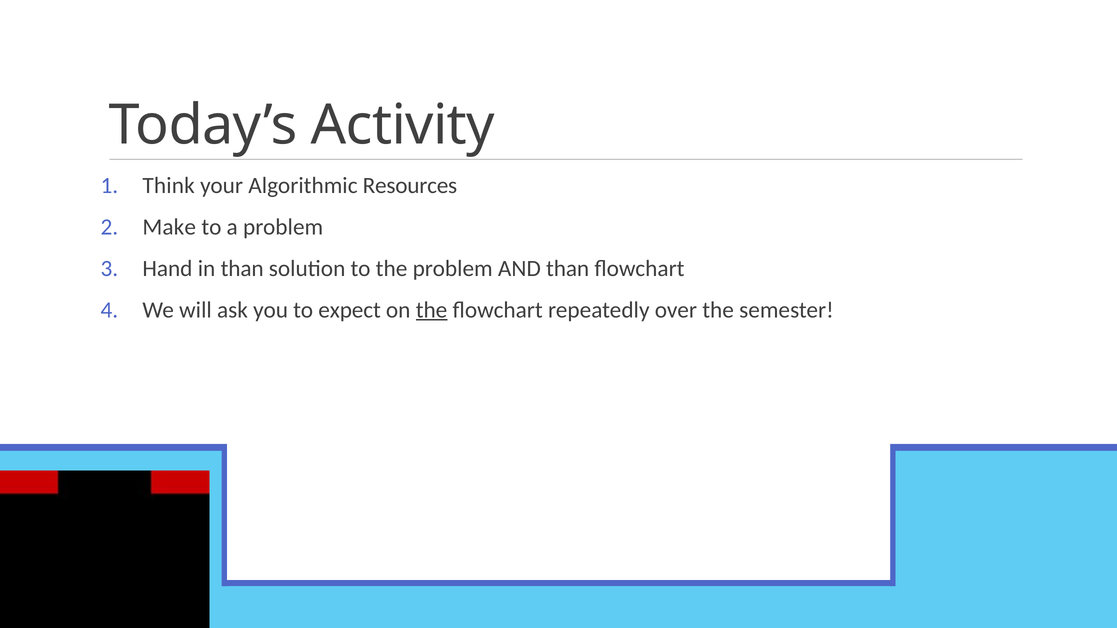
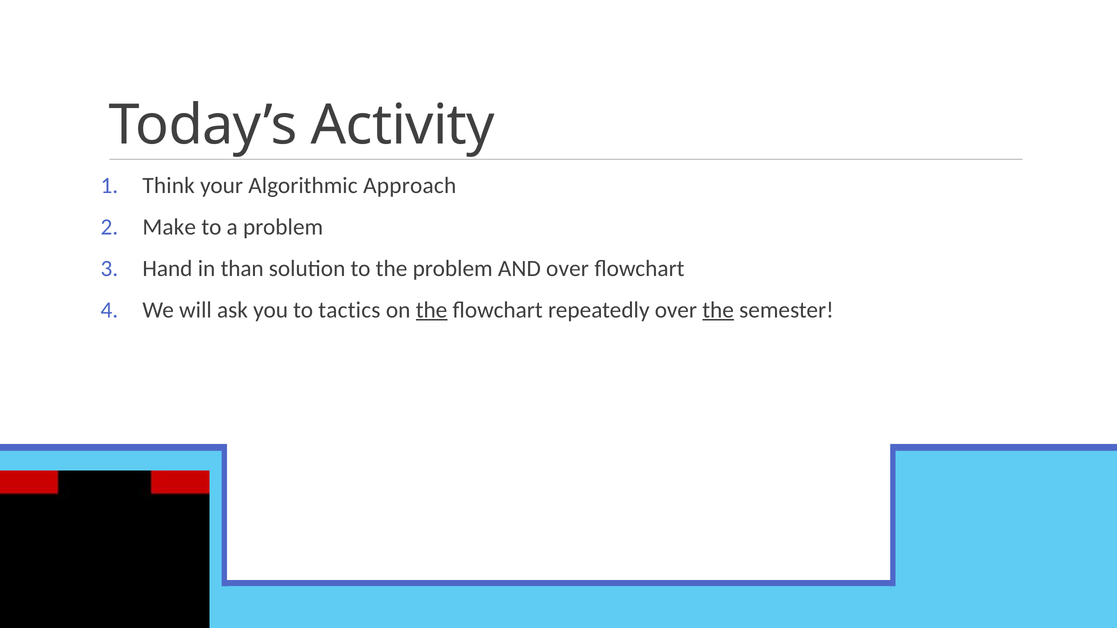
Resources: Resources -> Approach (410, 186)
AND than: than -> over (568, 269)
expect: expect -> tactics (349, 310)
the underline: none -> present (718, 310)
